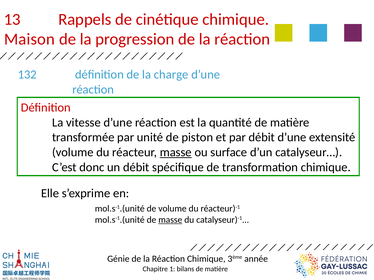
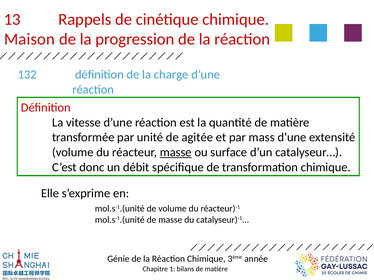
piston: piston -> agitée (197, 138)
par débit: débit -> mass (262, 138)
masse underline: present -> none (170, 220)
